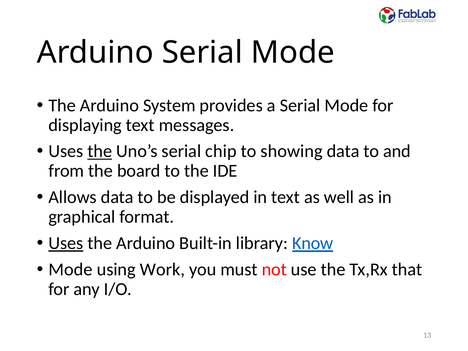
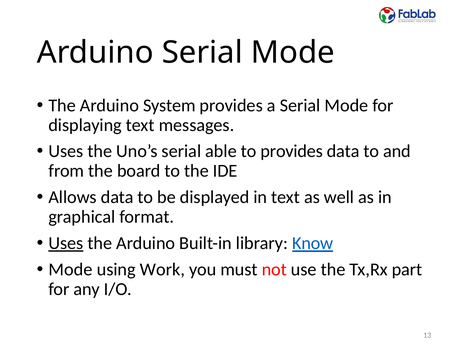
the underline: present -> none (100, 151)
chip: chip -> able (221, 151)
to showing: showing -> provides (292, 151)
that: that -> part (407, 269)
